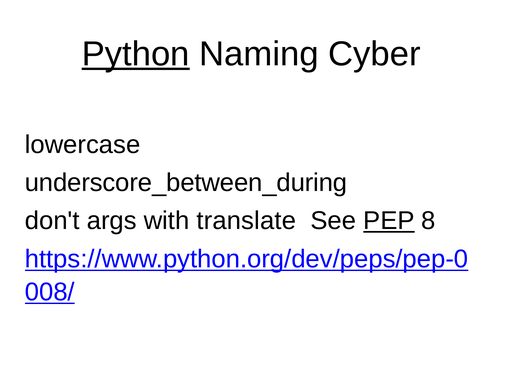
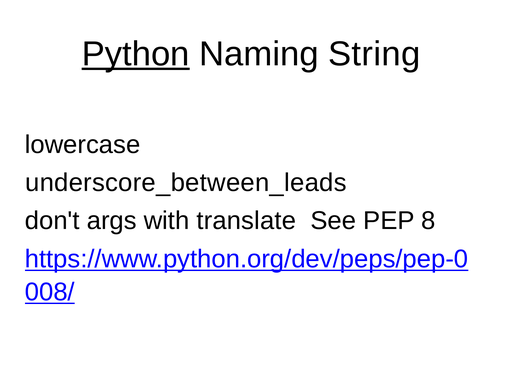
Cyber: Cyber -> String (374, 54)
underscore_between_during: underscore_between_during -> underscore_between_leads (186, 183)
PEP underline: present -> none (389, 221)
